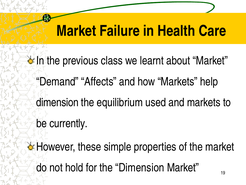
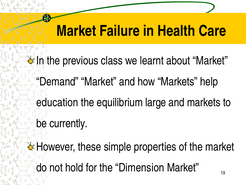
Demand Affects: Affects -> Market (99, 81)
dimension: dimension -> education (57, 102)
used: used -> large (156, 102)
